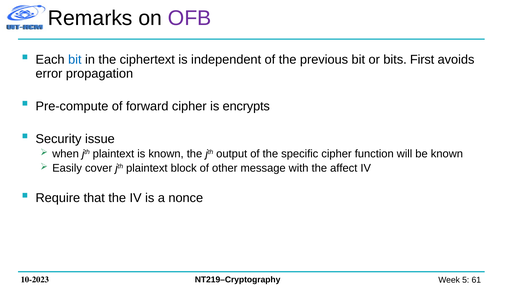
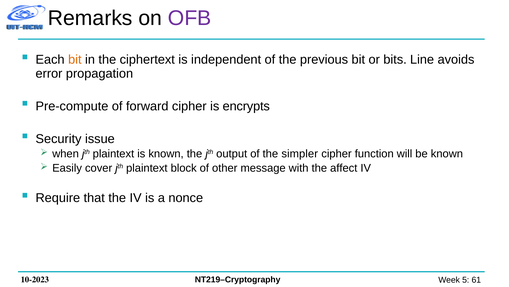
bit colour: blue -> orange (75, 60)
First: First -> Line (422, 60)
specific: specific -> simpler (300, 154)
